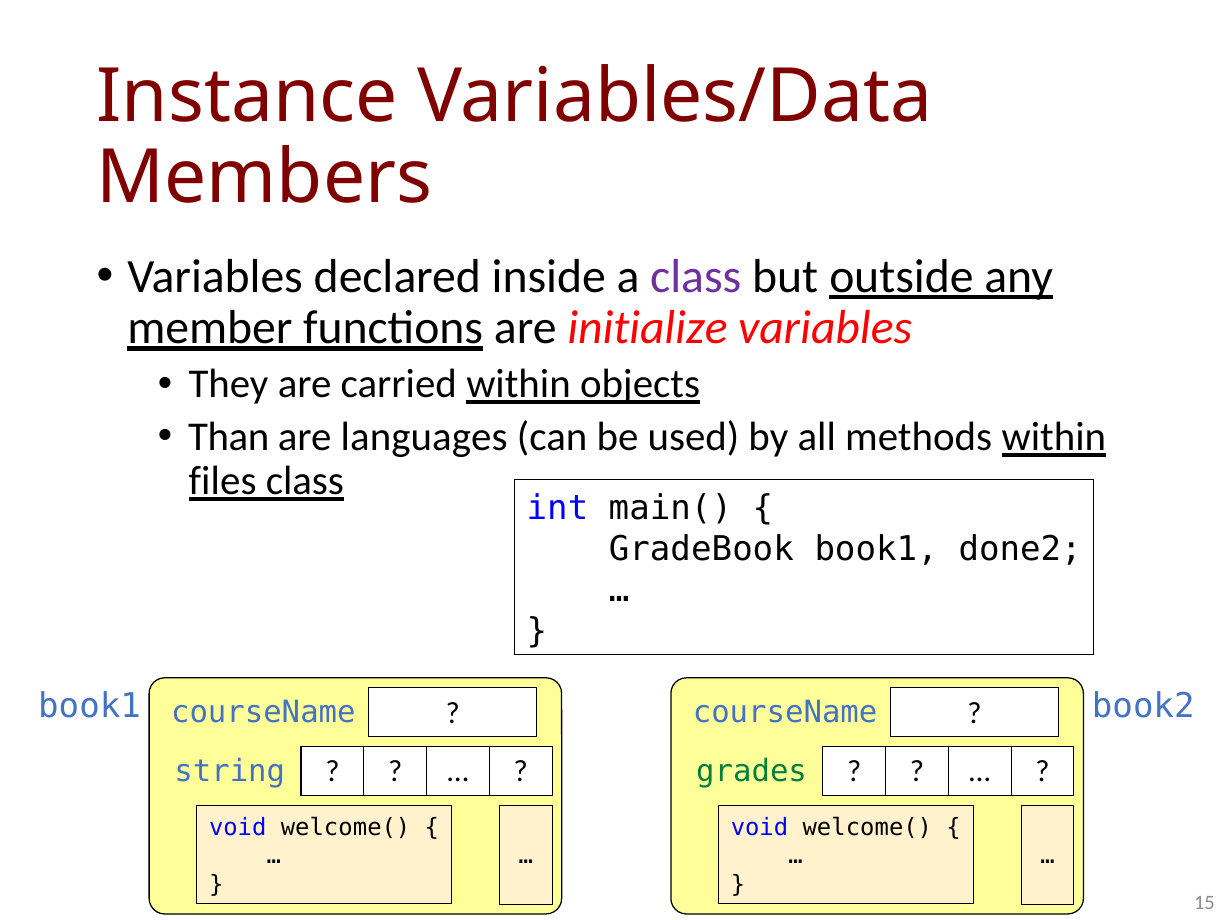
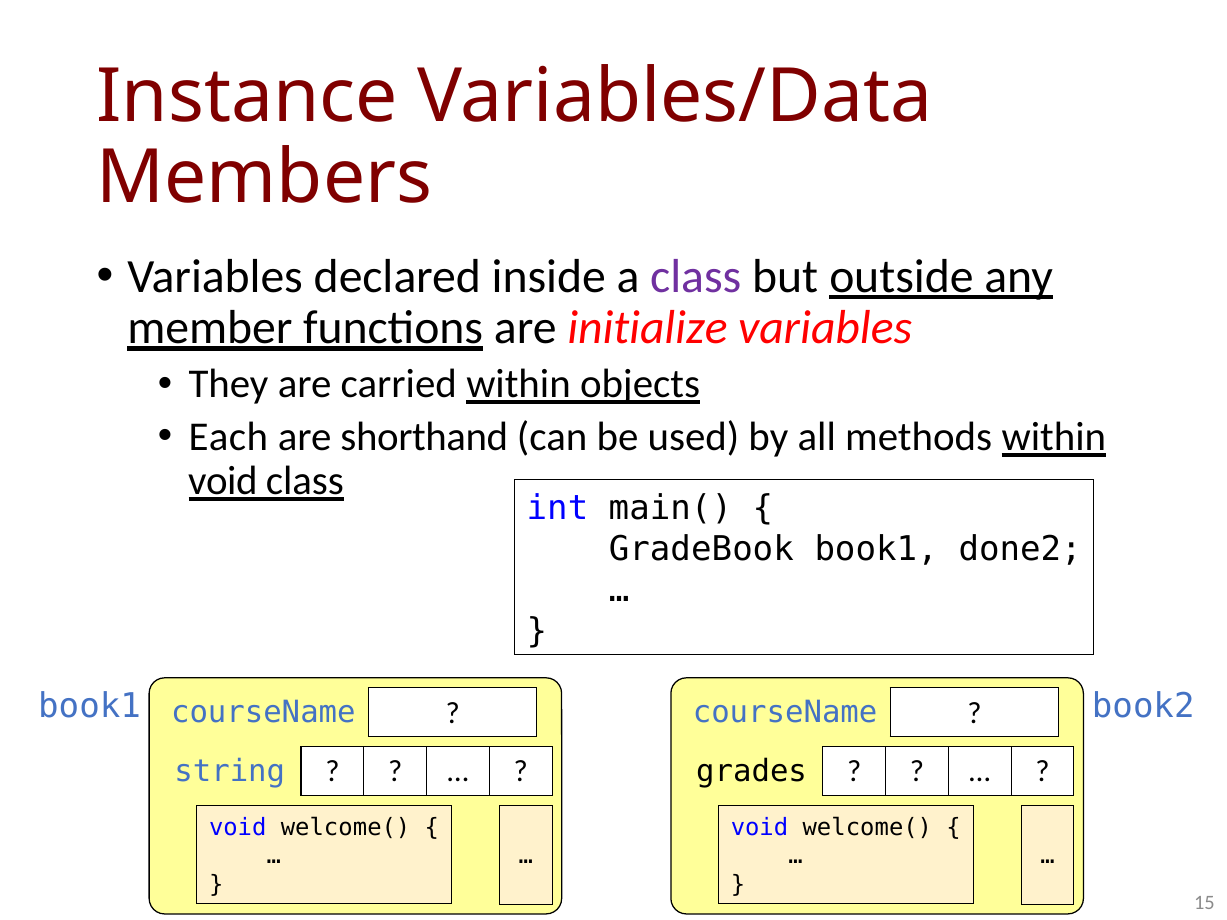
Than: Than -> Each (228, 437)
languages: languages -> shorthand (424, 437)
files: files -> void (223, 481)
grades colour: green -> black (752, 772)
